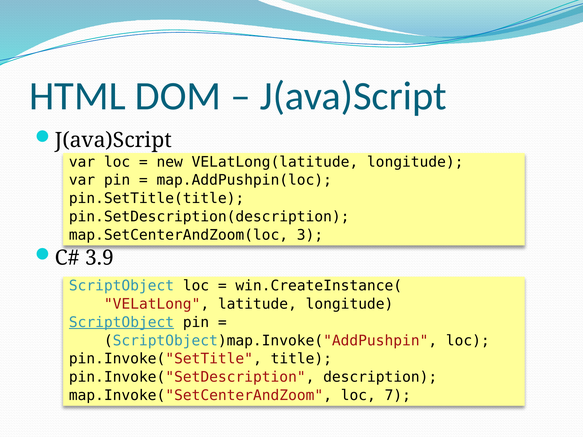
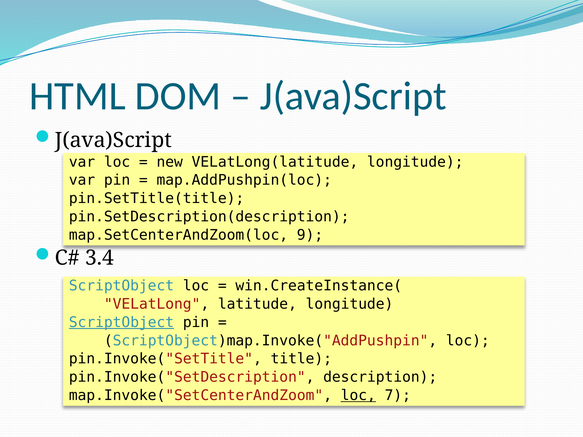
3: 3 -> 9 (310, 235)
3.9: 3.9 -> 3.4 (99, 258)
loc underline: none -> present (358, 396)
